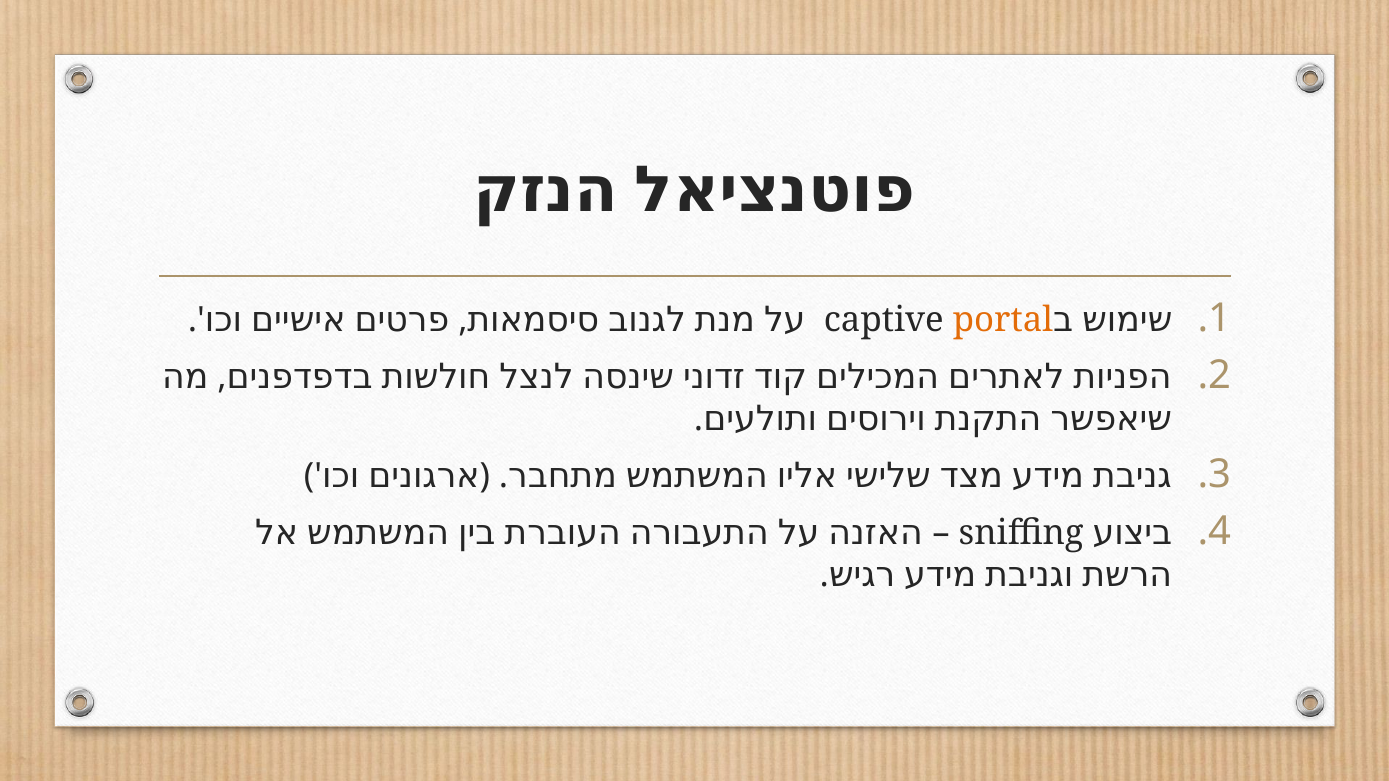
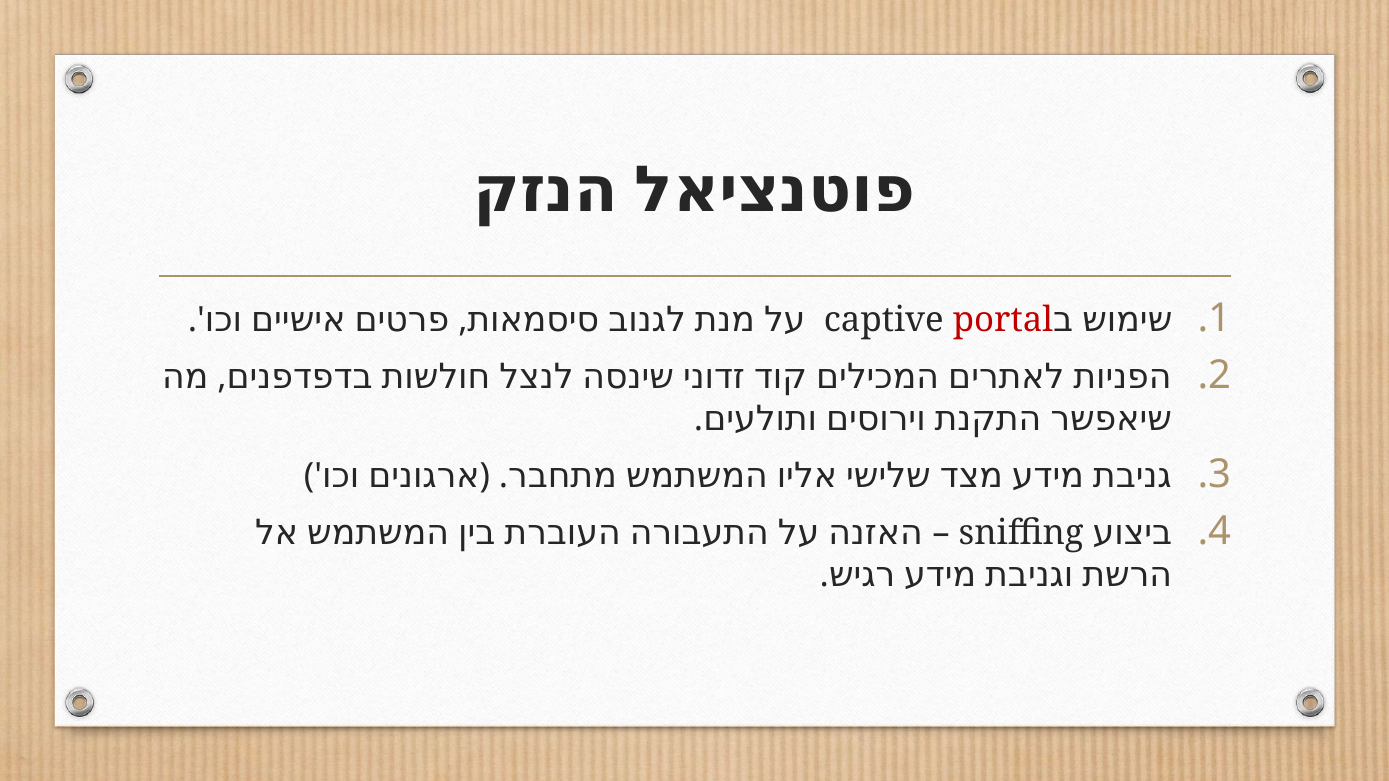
portal colour: orange -> red (1003, 320)
